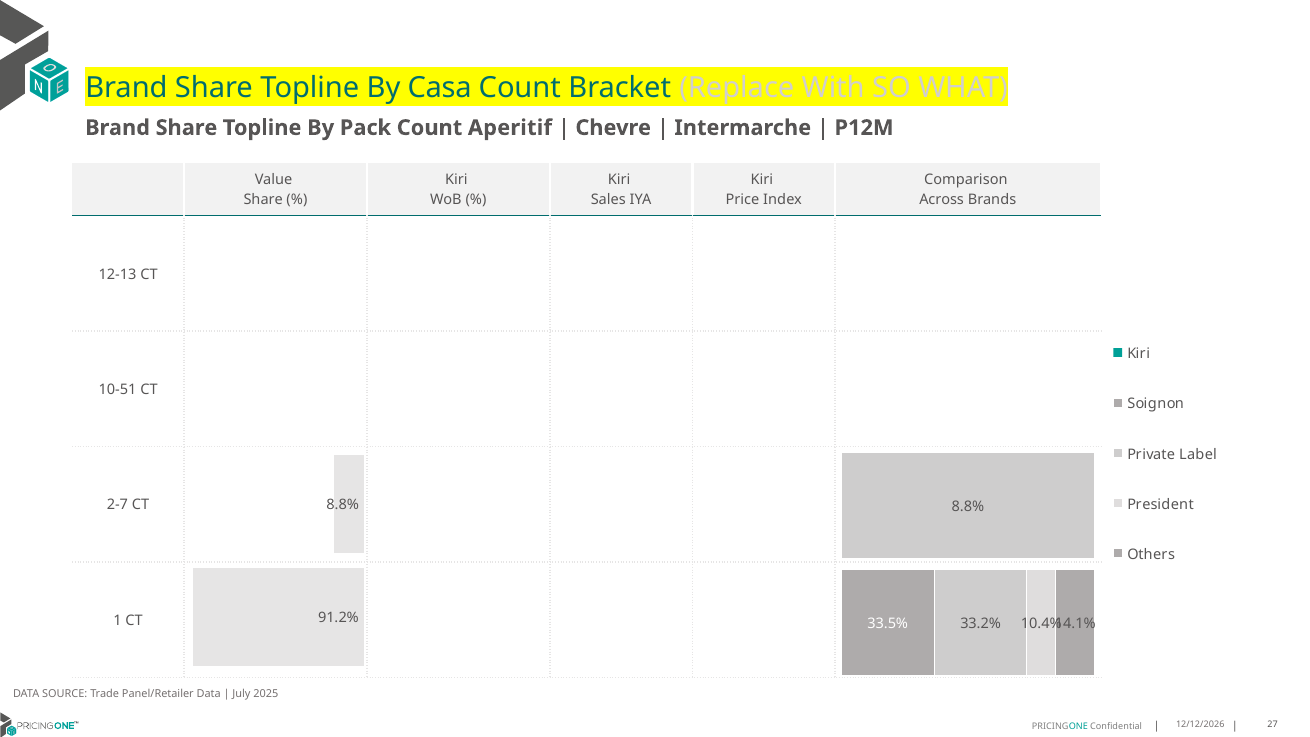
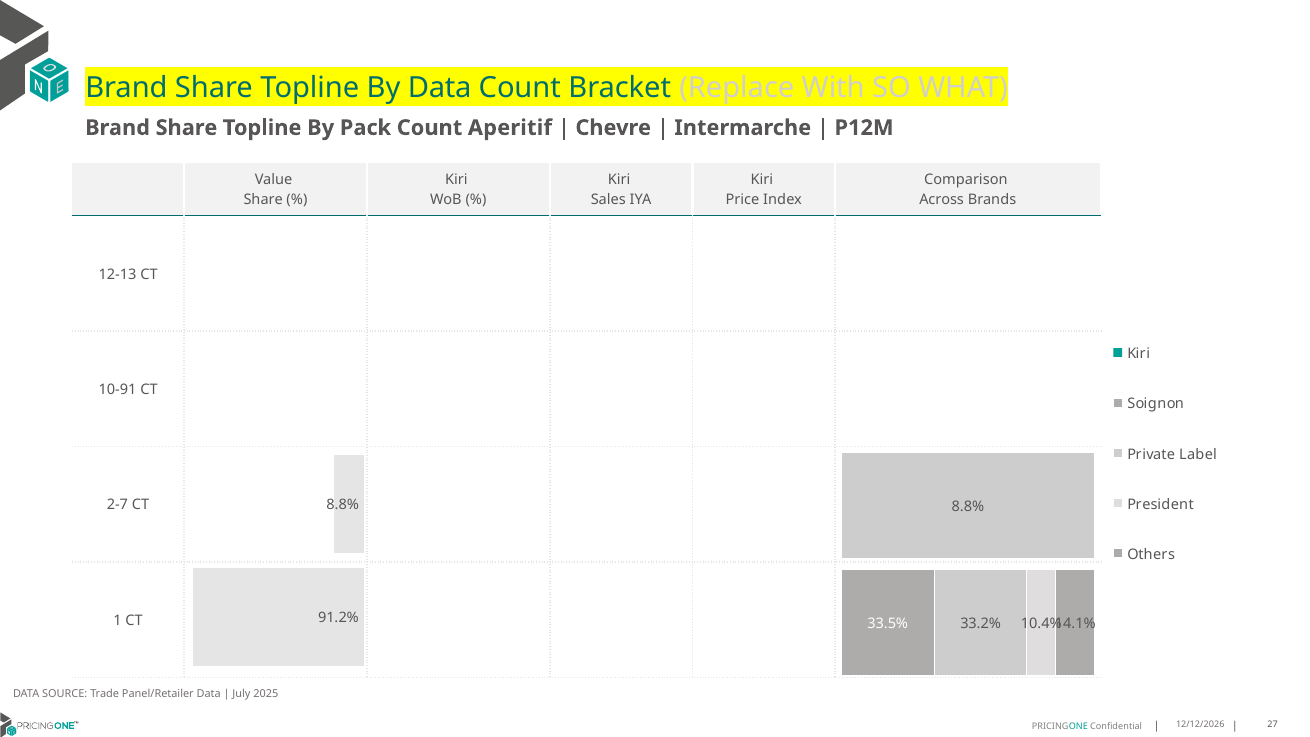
By Casa: Casa -> Data (440, 88)
10-51: 10-51 -> 10-91 (117, 390)
